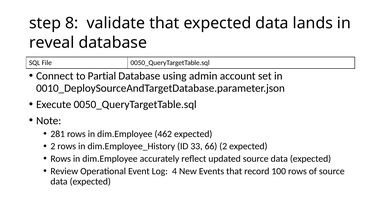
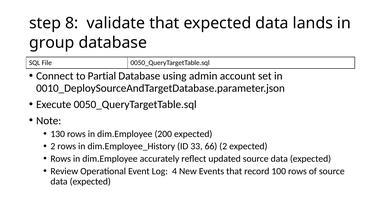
reveal: reveal -> group (52, 43)
281: 281 -> 130 (58, 134)
462: 462 -> 200 (163, 134)
